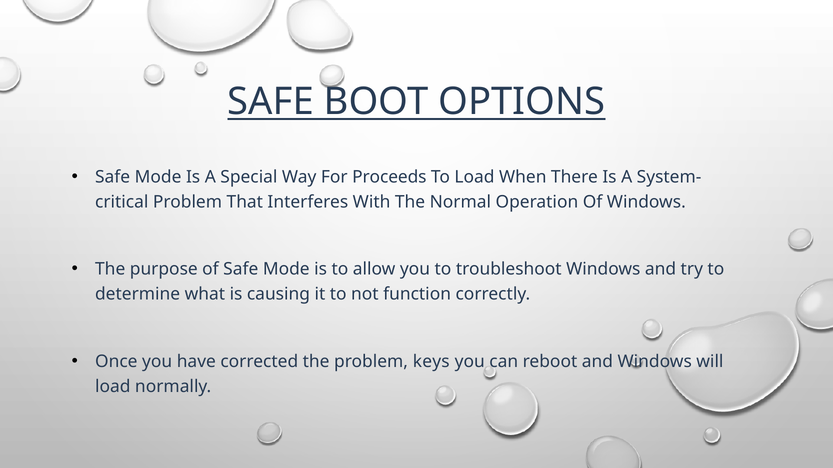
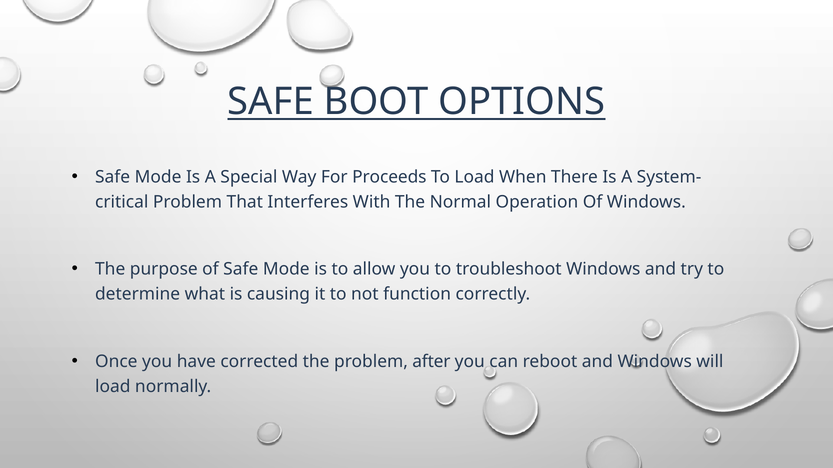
keys: keys -> after (431, 362)
